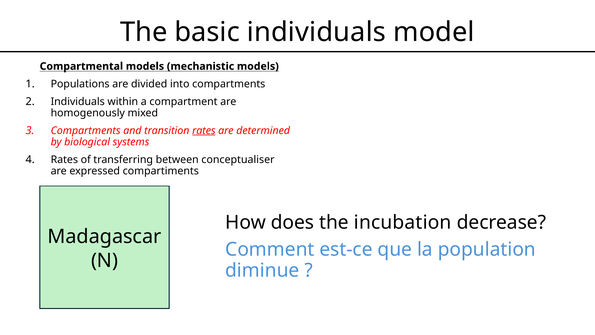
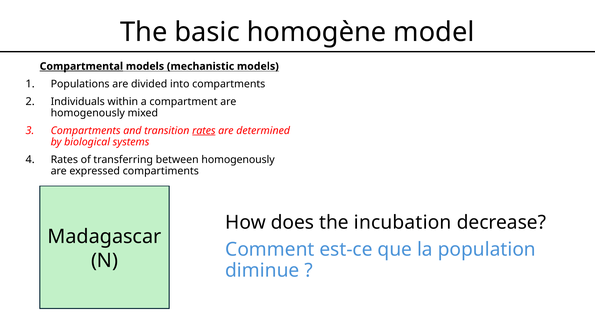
basic individuals: individuals -> homogène (317, 32)
Compartmental underline: none -> present (81, 66)
between conceptualiser: conceptualiser -> homogenously (238, 159)
